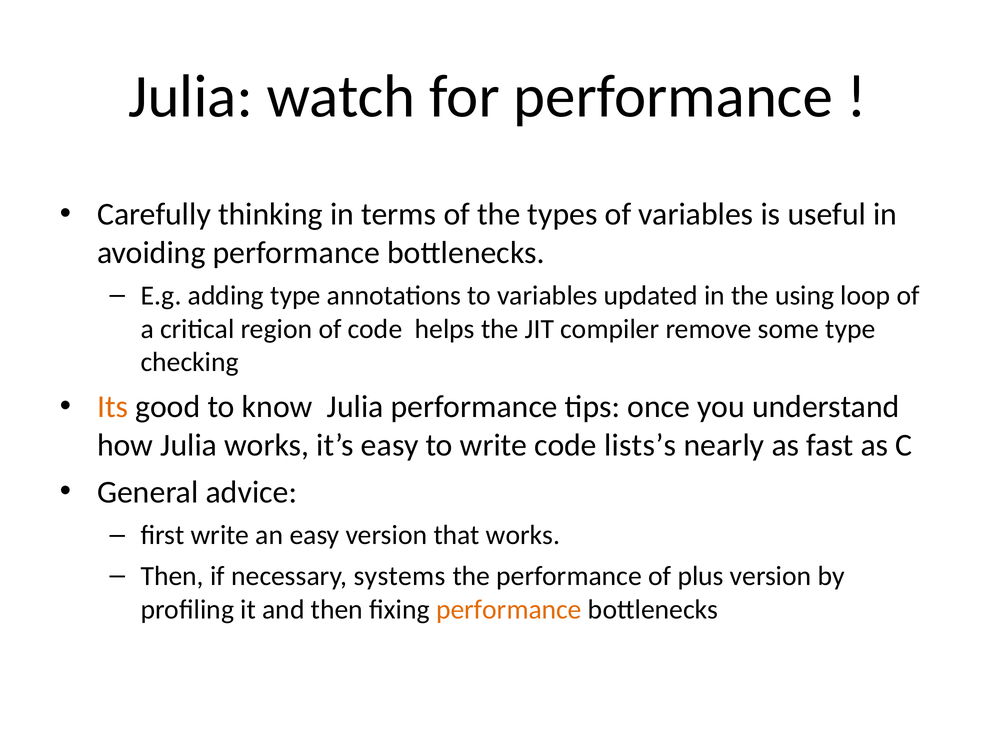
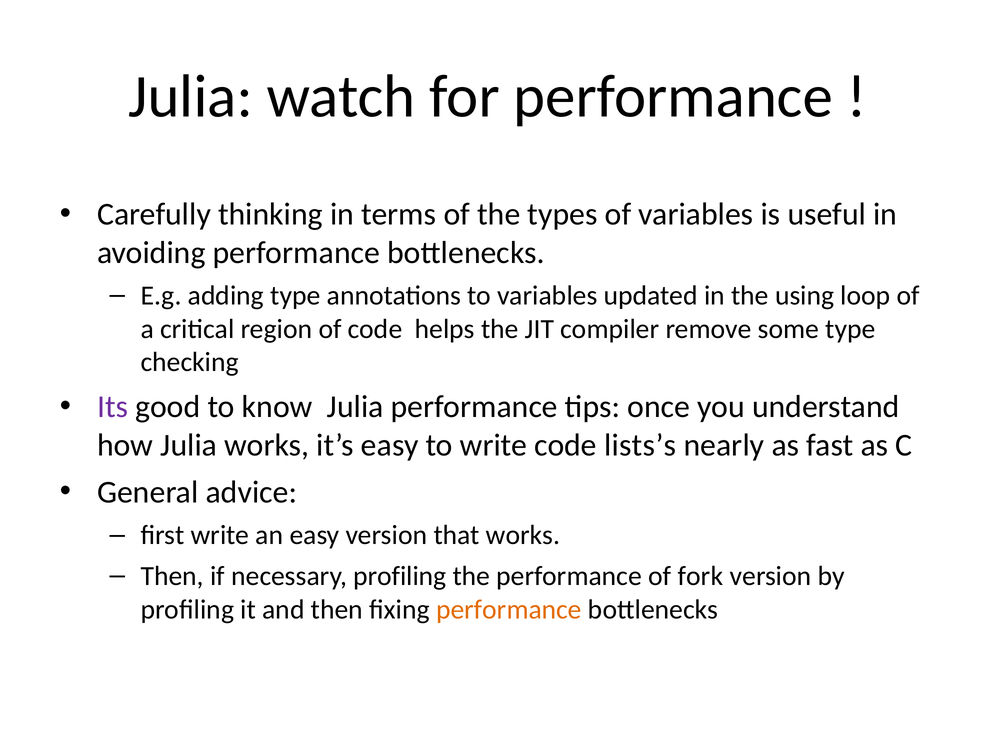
Its colour: orange -> purple (113, 407)
necessary systems: systems -> profiling (400, 576)
plus: plus -> fork (700, 576)
